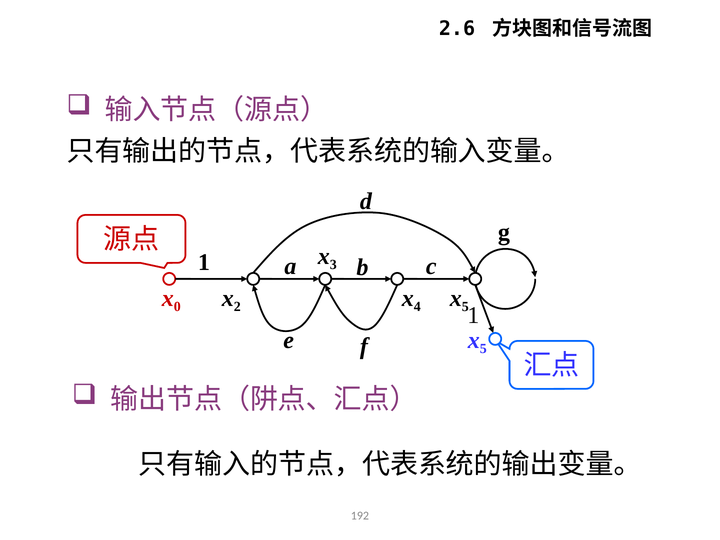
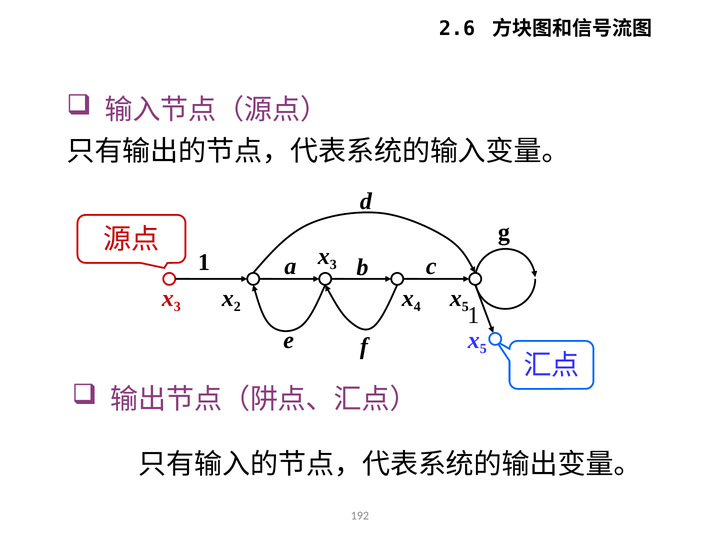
0: 0 -> 3 (177, 307)
